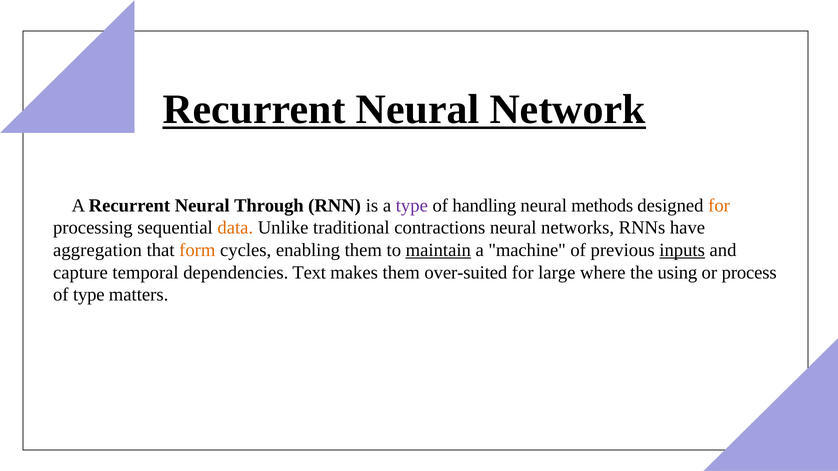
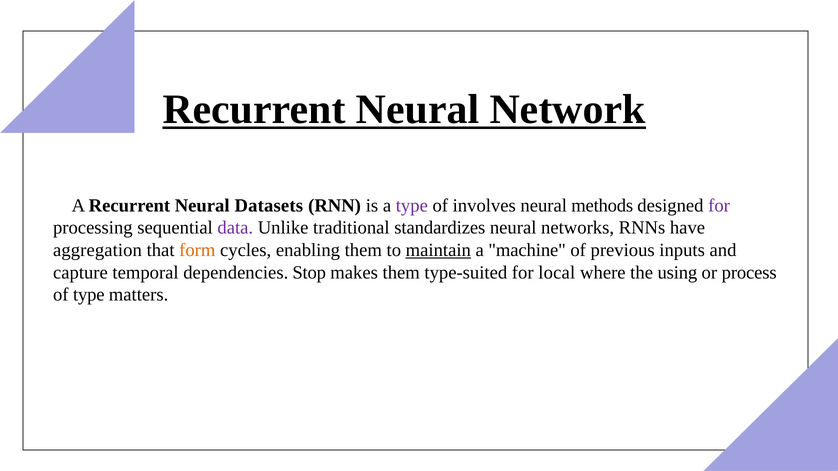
Through: Through -> Datasets (269, 206)
handling: handling -> involves (484, 206)
for colour: orange -> purple (719, 206)
data colour: orange -> purple (235, 228)
contractions: contractions -> standardizes (440, 228)
inputs underline: present -> none (682, 250)
Text: Text -> Stop (309, 273)
over-suited: over-suited -> type-suited (466, 273)
large: large -> local (557, 273)
